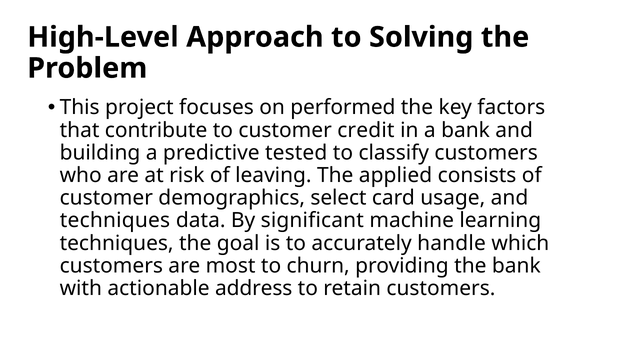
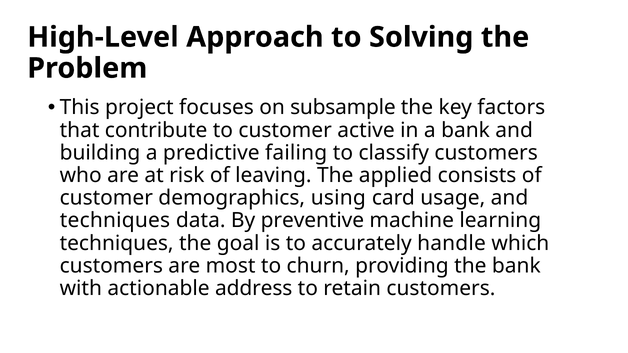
performed: performed -> subsample (343, 108)
credit: credit -> active (366, 130)
tested: tested -> failing (296, 153)
select: select -> using (338, 198)
significant: significant -> preventive (312, 221)
